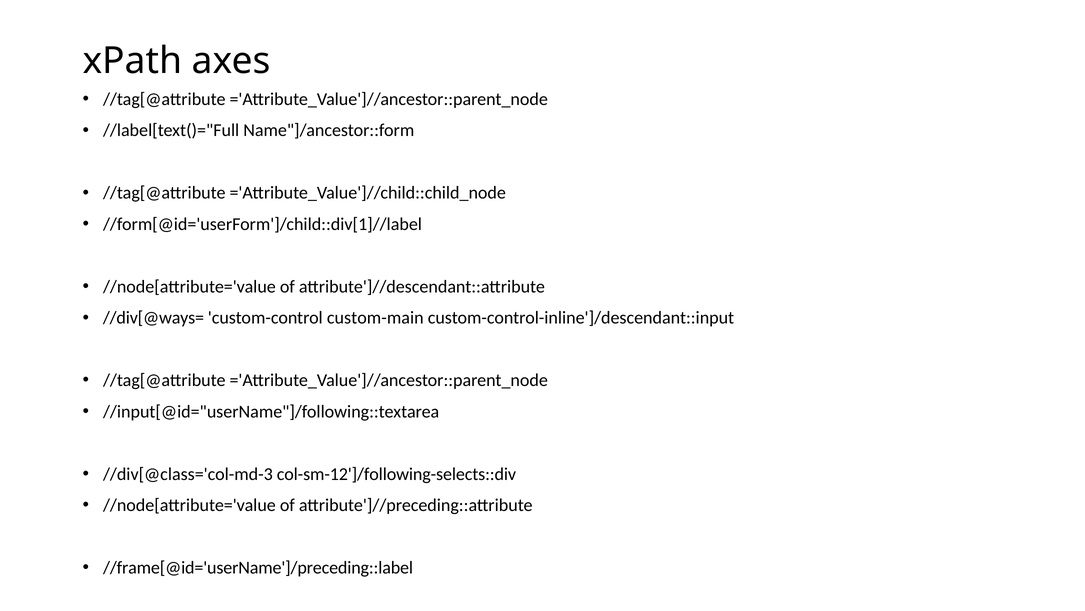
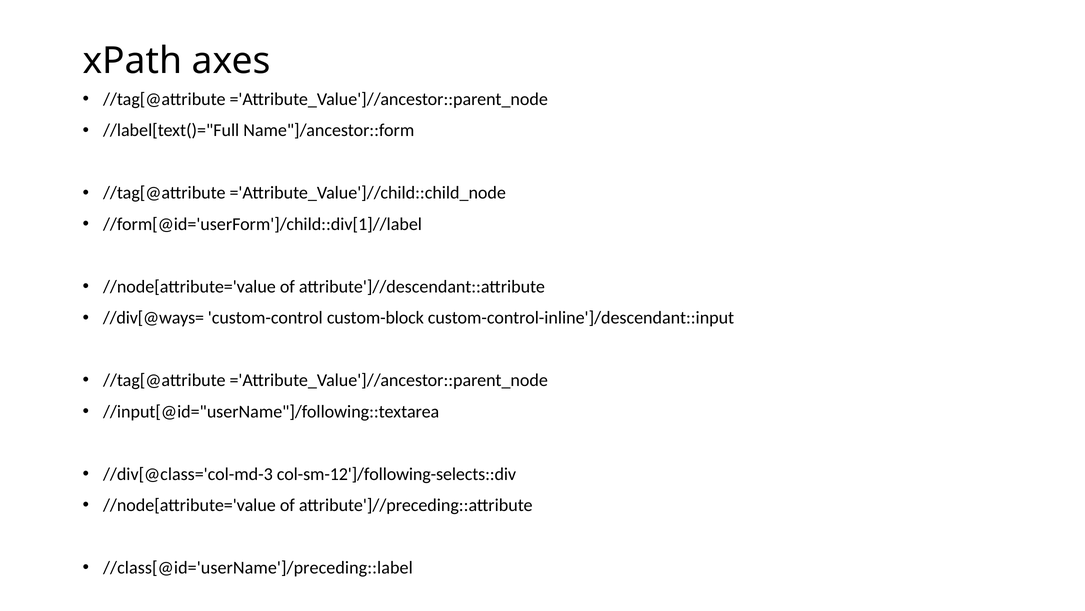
custom-main: custom-main -> custom-block (375, 318)
//frame[@id='userName']/preceding::label: //frame[@id='userName']/preceding::label -> //class[@id='userName']/preceding::label (258, 567)
